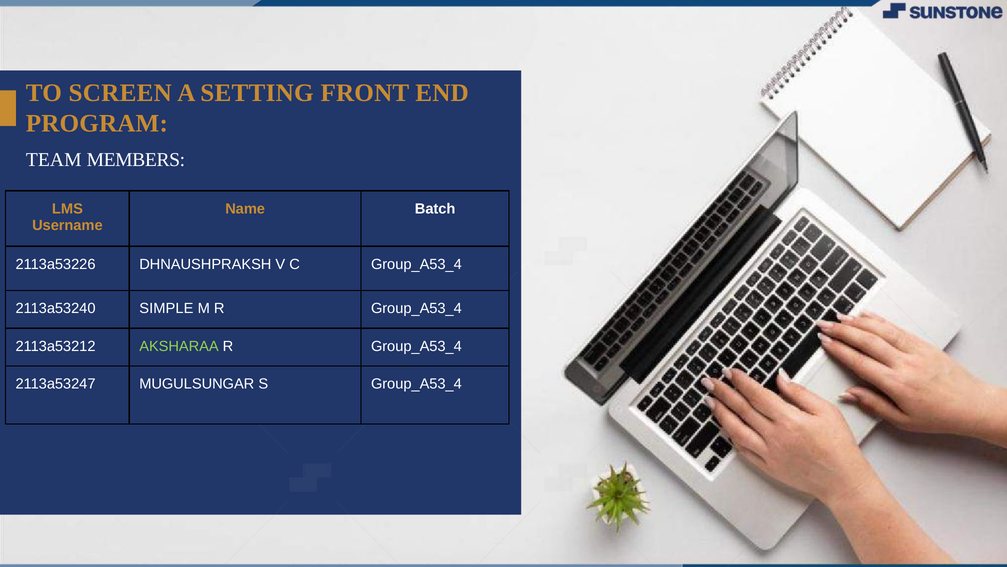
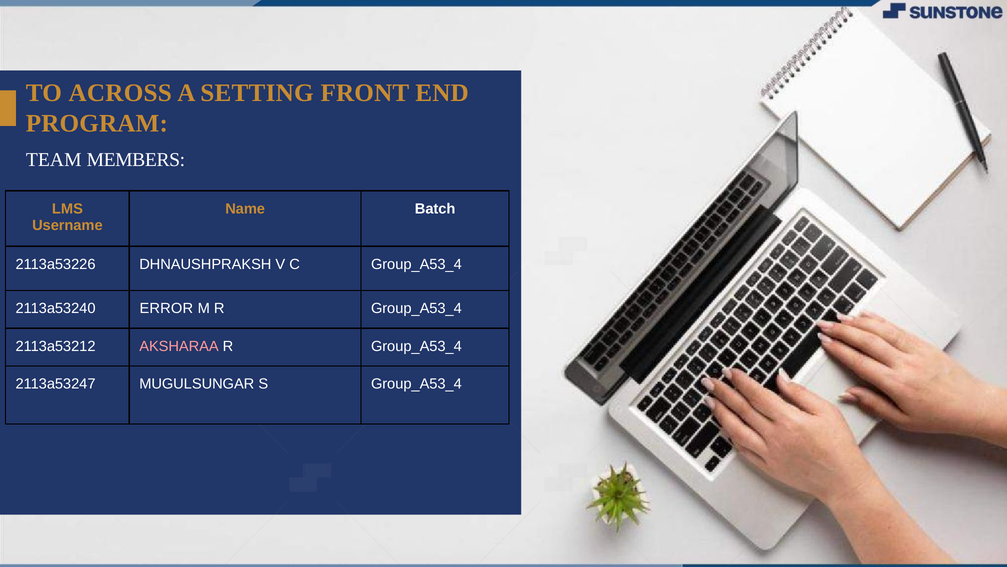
SCREEN: SCREEN -> ACROSS (120, 93)
SIMPLE: SIMPLE -> ERROR (166, 308)
AKSHARAA colour: light green -> pink (179, 346)
